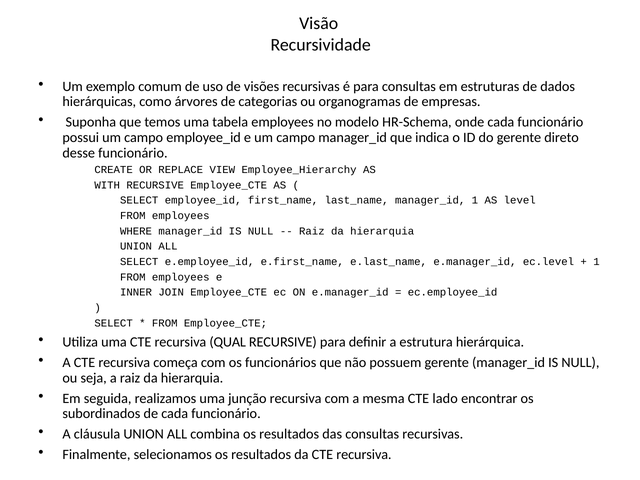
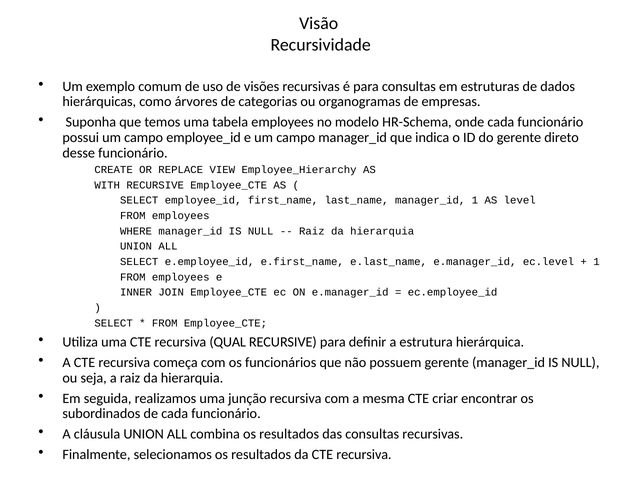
lado: lado -> criar (445, 398)
